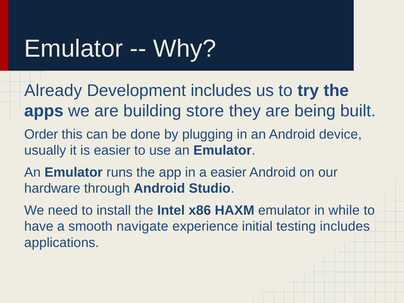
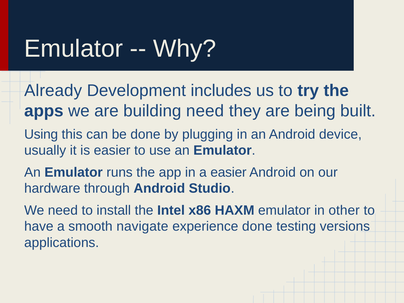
building store: store -> need (205, 111)
Order: Order -> Using (41, 134)
while: while -> other (344, 210)
experience initial: initial -> done (257, 226)
testing includes: includes -> versions (345, 226)
